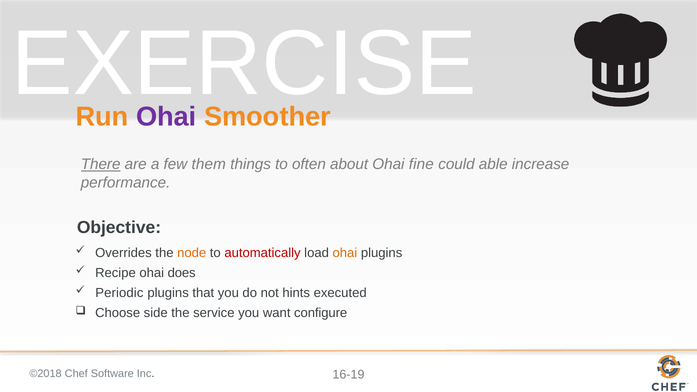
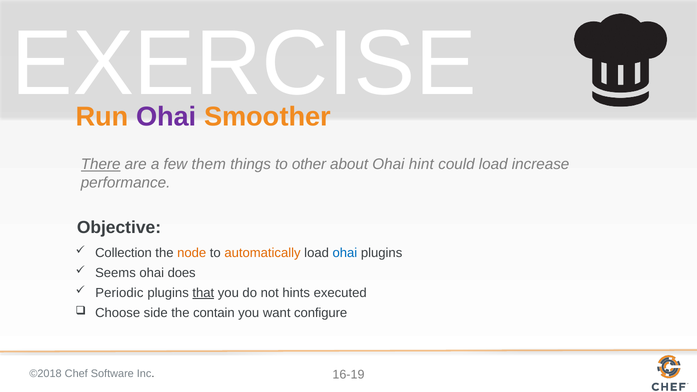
often: often -> other (309, 164)
fine: fine -> hint (421, 164)
could able: able -> load (493, 164)
Overrides: Overrides -> Collection (123, 253)
automatically colour: red -> orange (263, 253)
ohai colour: orange -> blue (345, 253)
Recipe: Recipe -> Seems (115, 273)
that underline: none -> present (203, 293)
service: service -> contain (214, 313)
